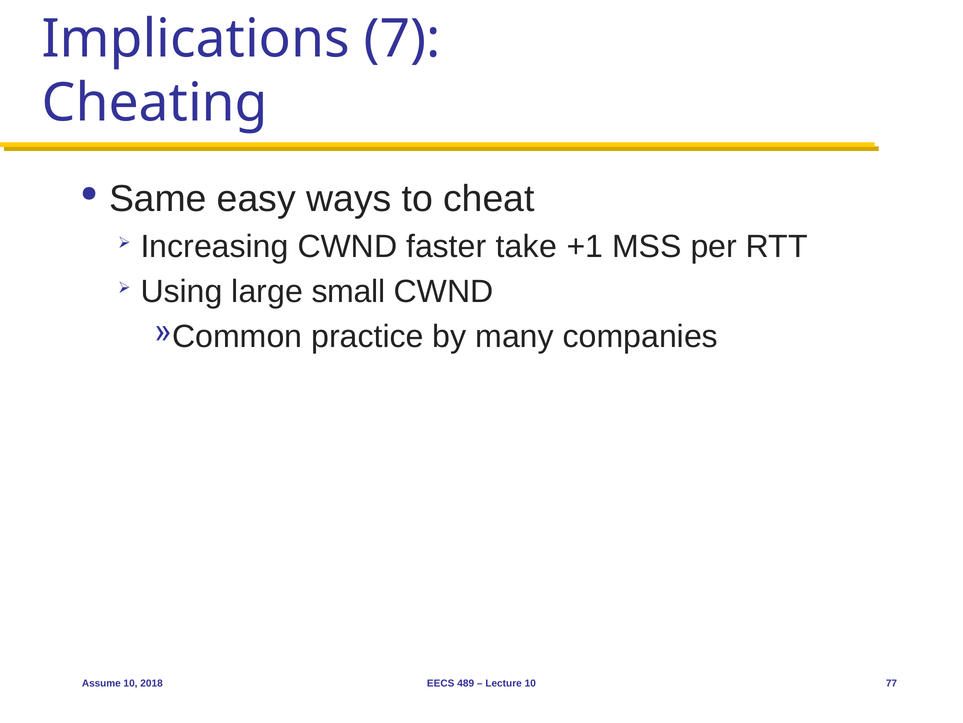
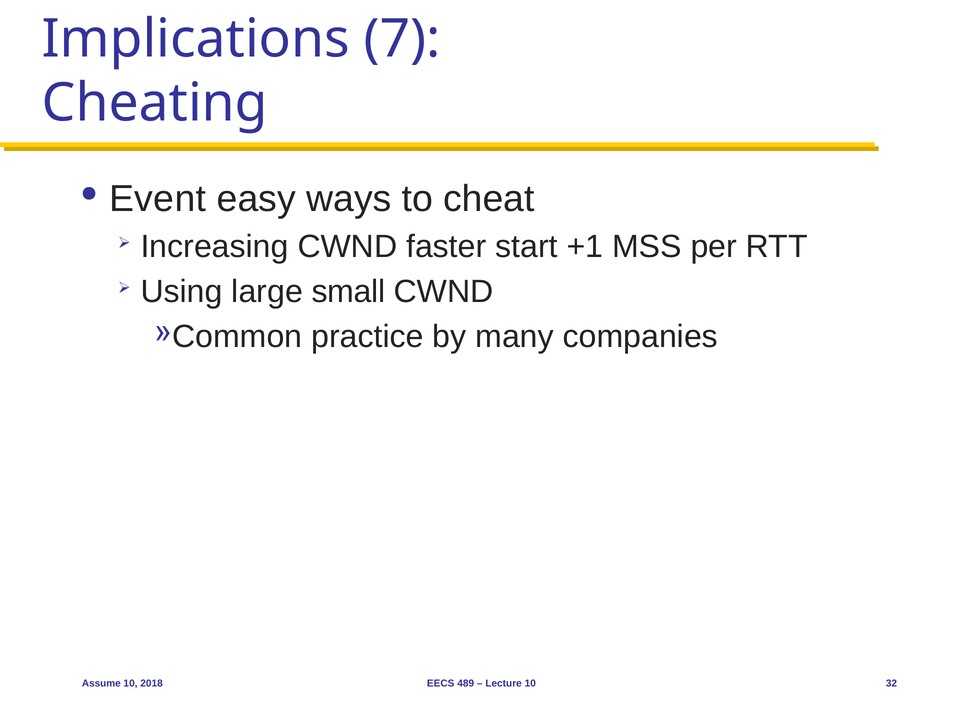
Same: Same -> Event (158, 198)
take: take -> start (527, 246)
77: 77 -> 32 (891, 683)
